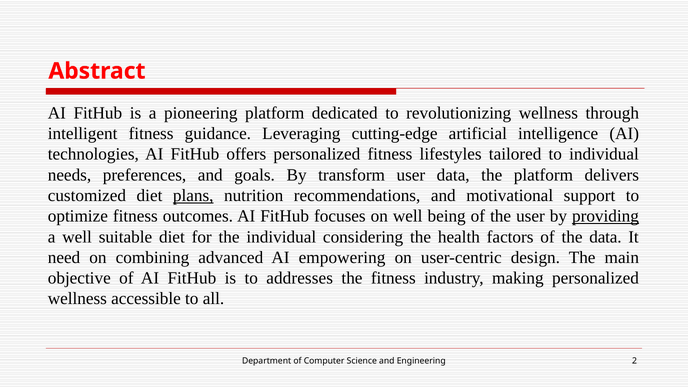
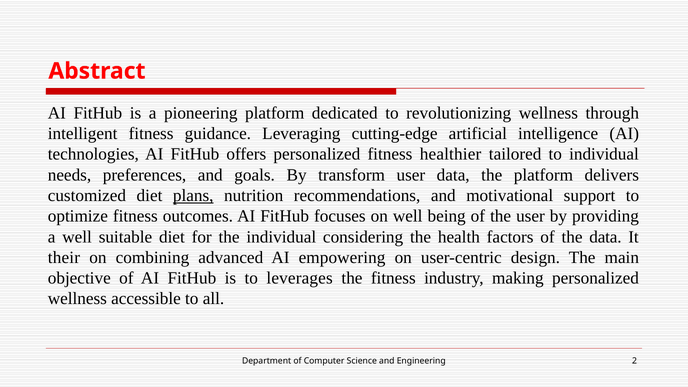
lifestyles: lifestyles -> healthier (451, 154)
providing underline: present -> none (605, 216)
need: need -> their (64, 257)
addresses: addresses -> leverages (300, 278)
